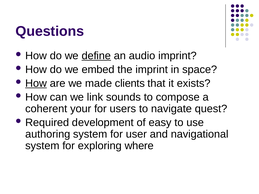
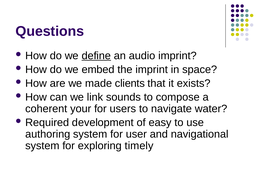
How underline: present -> none (36, 83)
quest: quest -> water (211, 109)
where: where -> timely (139, 146)
